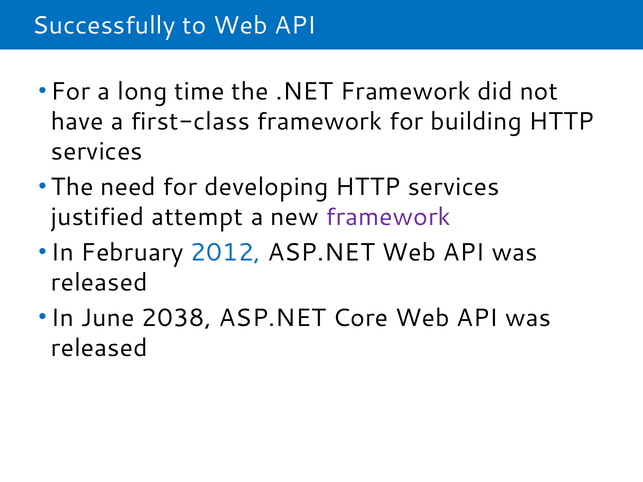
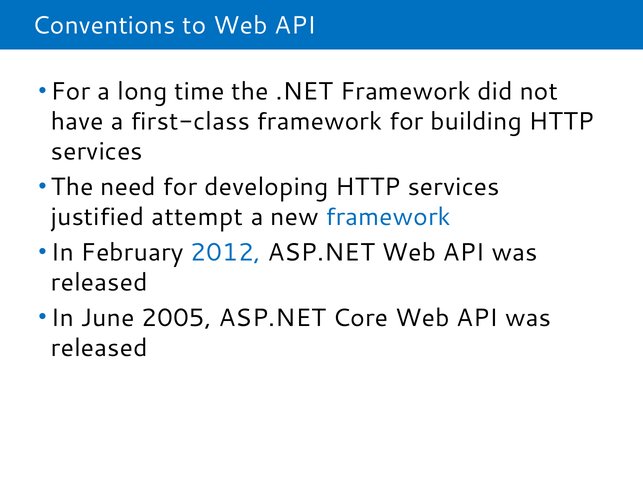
Successfully: Successfully -> Conventions (104, 25)
framework colour: purple -> blue (388, 217)
2038: 2038 -> 2005 (177, 318)
